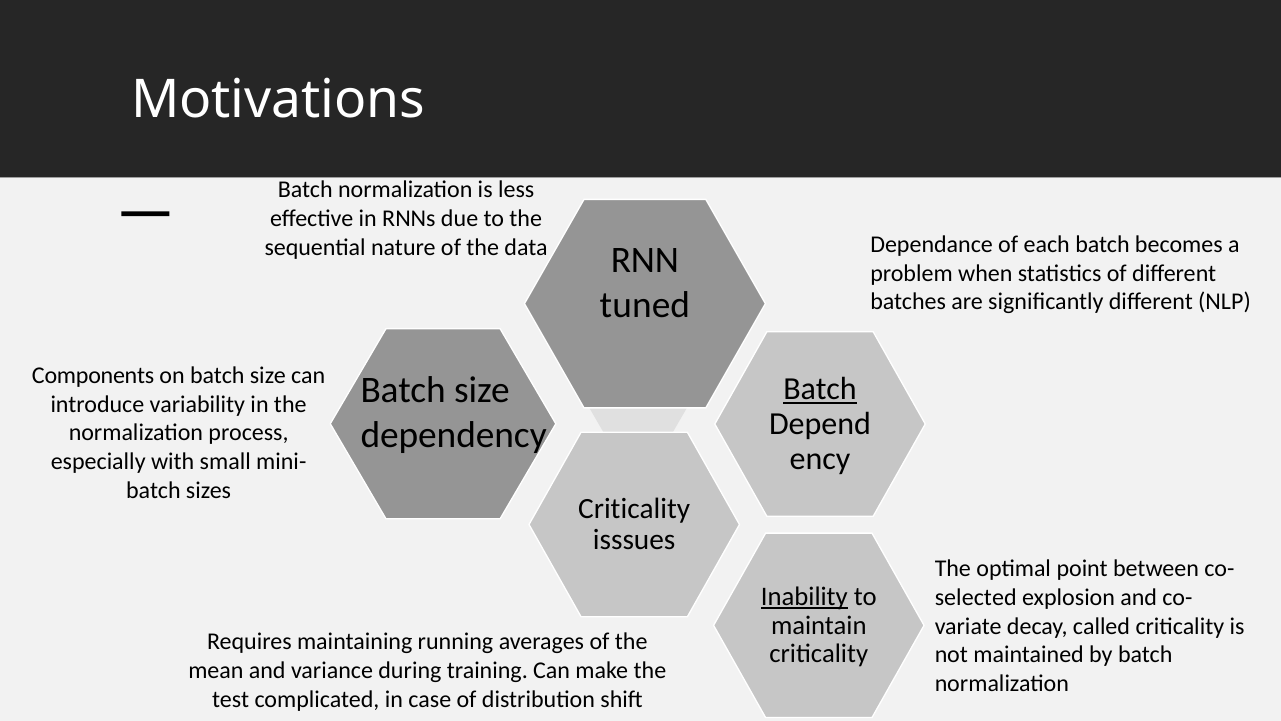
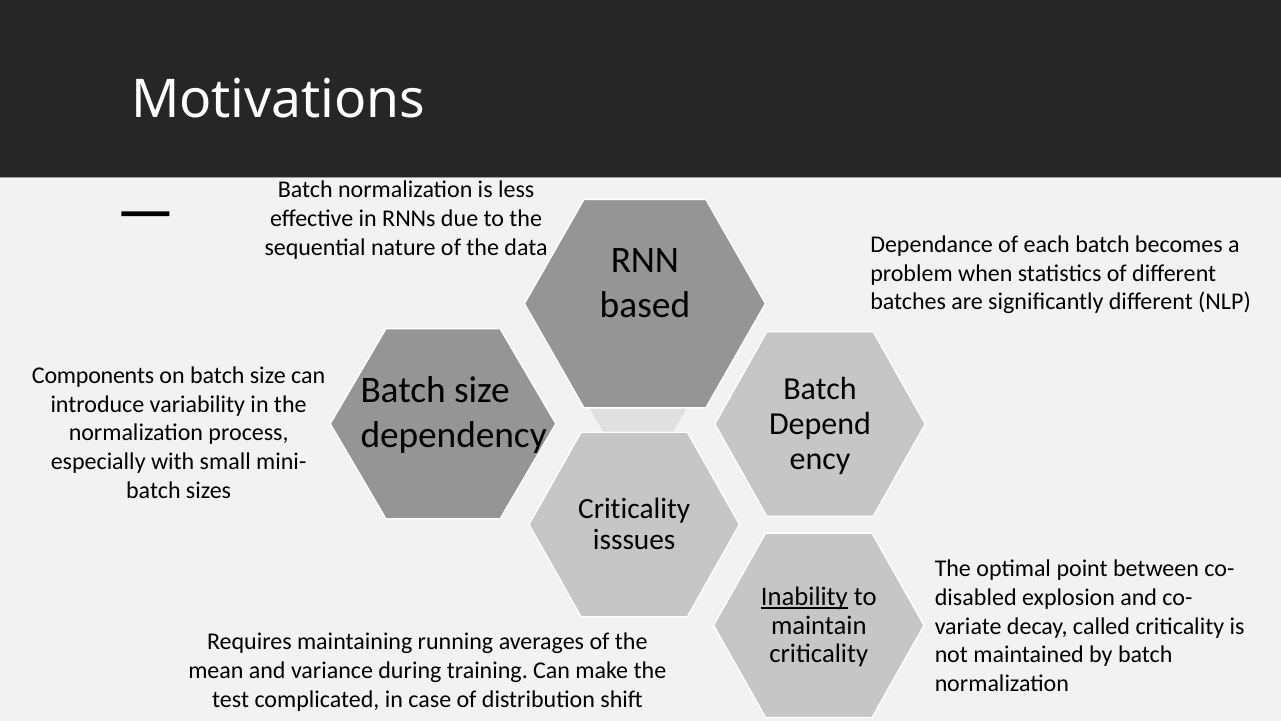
tuned: tuned -> based (645, 305)
Batch underline: present -> none (820, 389)
selected: selected -> disabled (976, 597)
